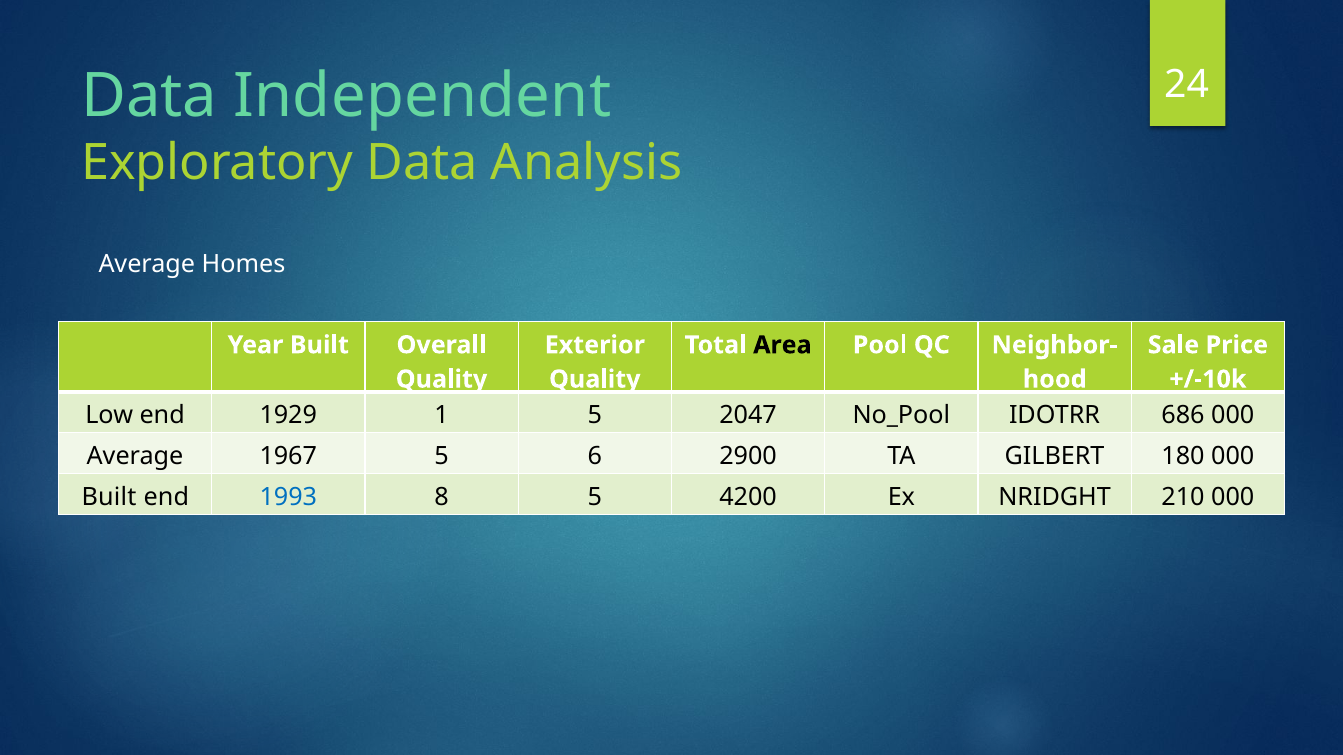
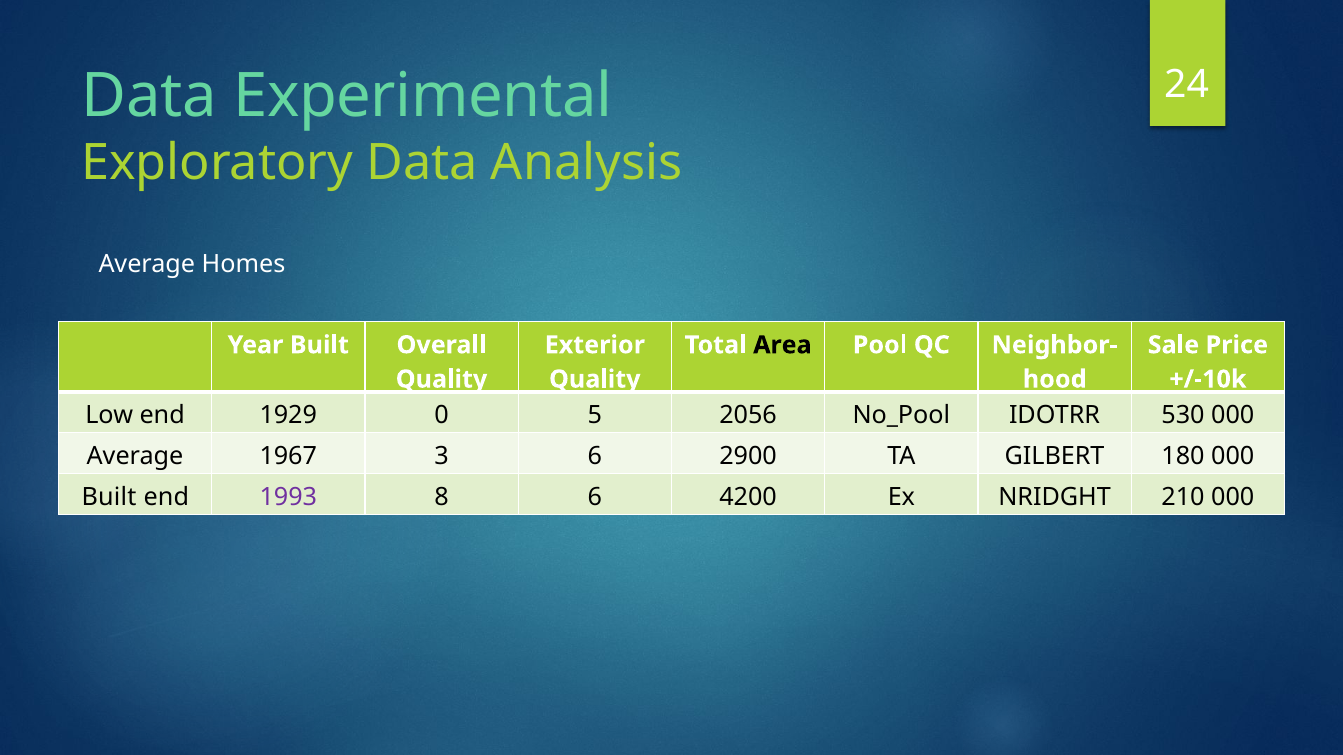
Independent: Independent -> Experimental (423, 96)
1: 1 -> 0 (442, 416)
2047: 2047 -> 2056 (748, 416)
686: 686 -> 530 (1183, 416)
1967 5: 5 -> 3 (442, 457)
1993 colour: blue -> purple (288, 497)
8 5: 5 -> 6 (595, 497)
